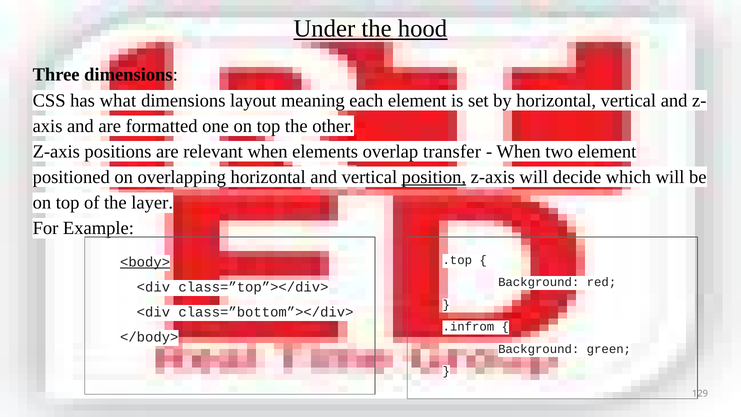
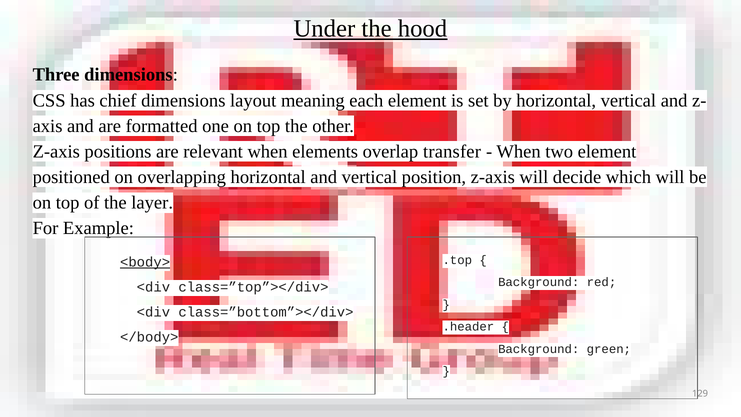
what: what -> chief (118, 100)
position underline: present -> none (434, 177)
.infrom: .infrom -> .header (468, 327)
